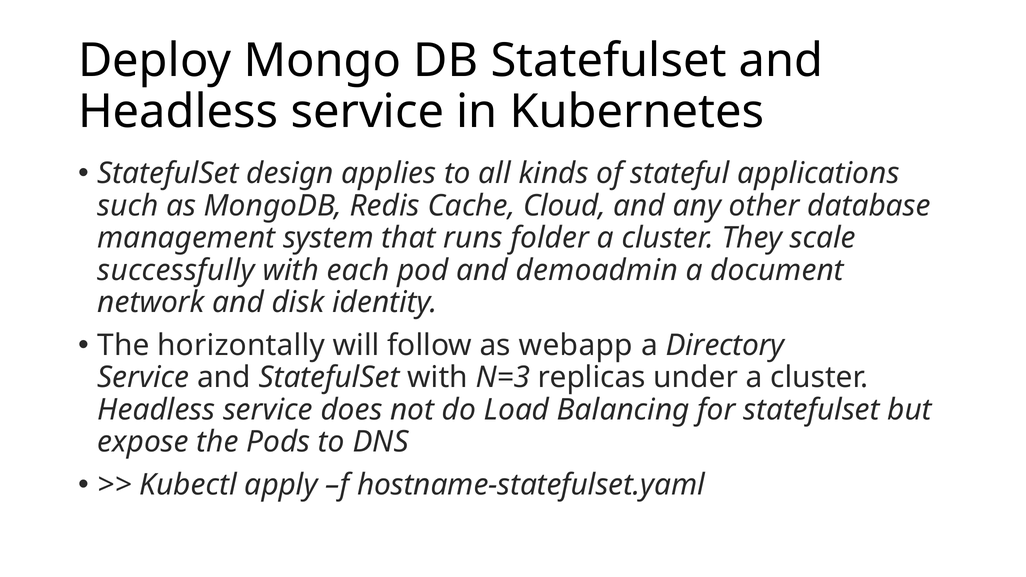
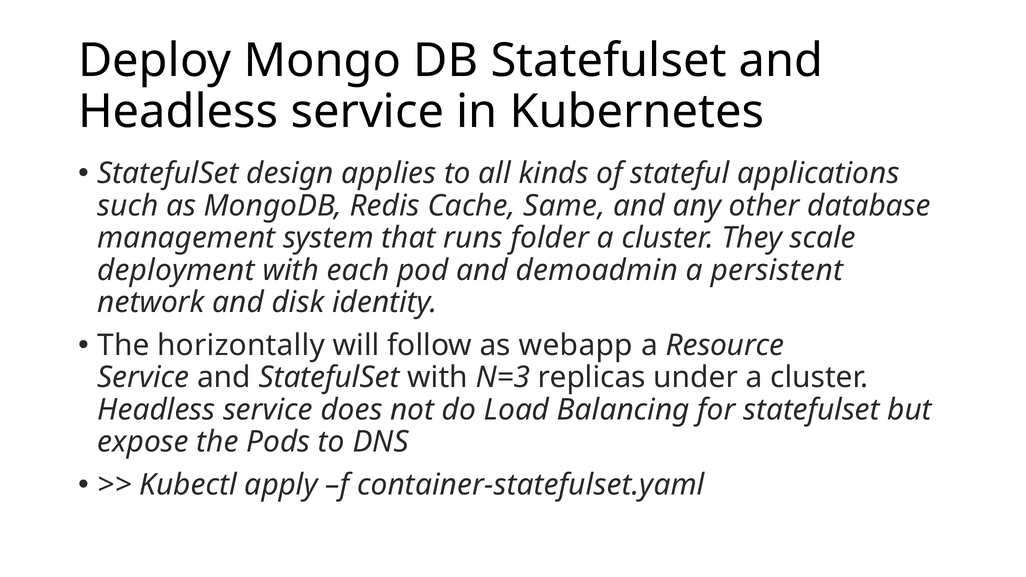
Cloud: Cloud -> Same (564, 206)
successfully: successfully -> deployment (176, 270)
document: document -> persistent (777, 270)
Directory: Directory -> Resource (725, 345)
hostname-statefulset.yaml: hostname-statefulset.yaml -> container-statefulset.yaml (531, 485)
